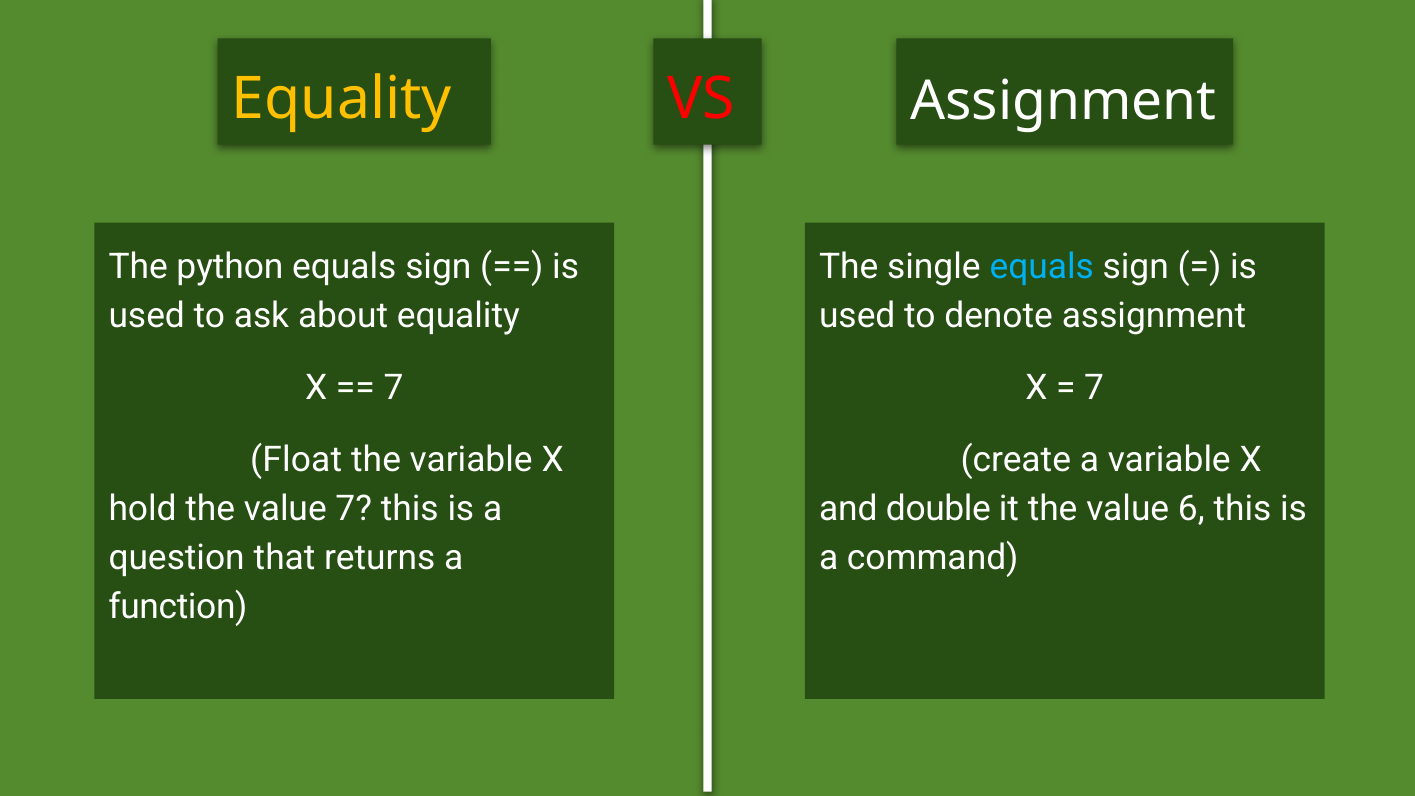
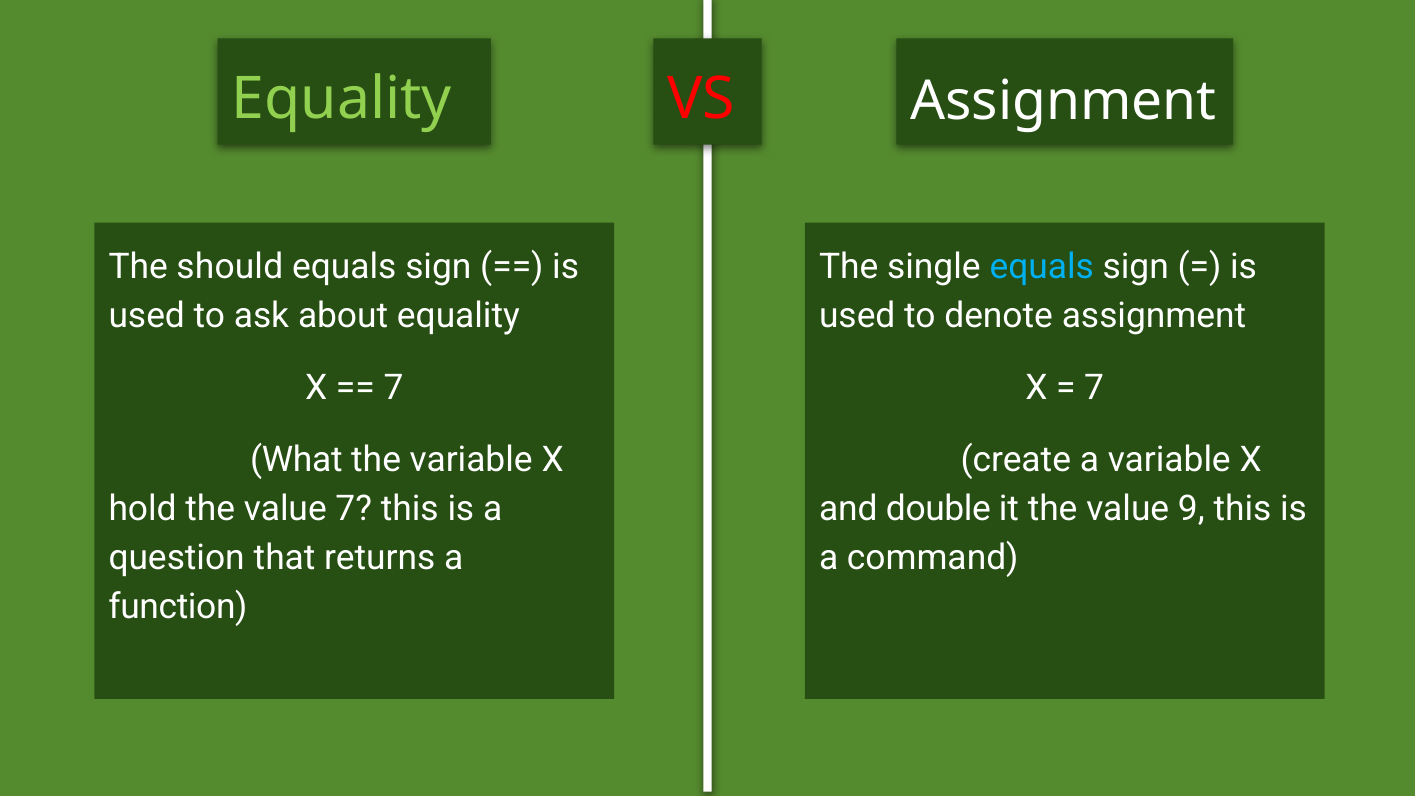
Equality colour: yellow -> light green (342, 99)
python: python -> should (230, 267)
Float: Float -> What (296, 460)
6: 6 -> 9 (1191, 509)
